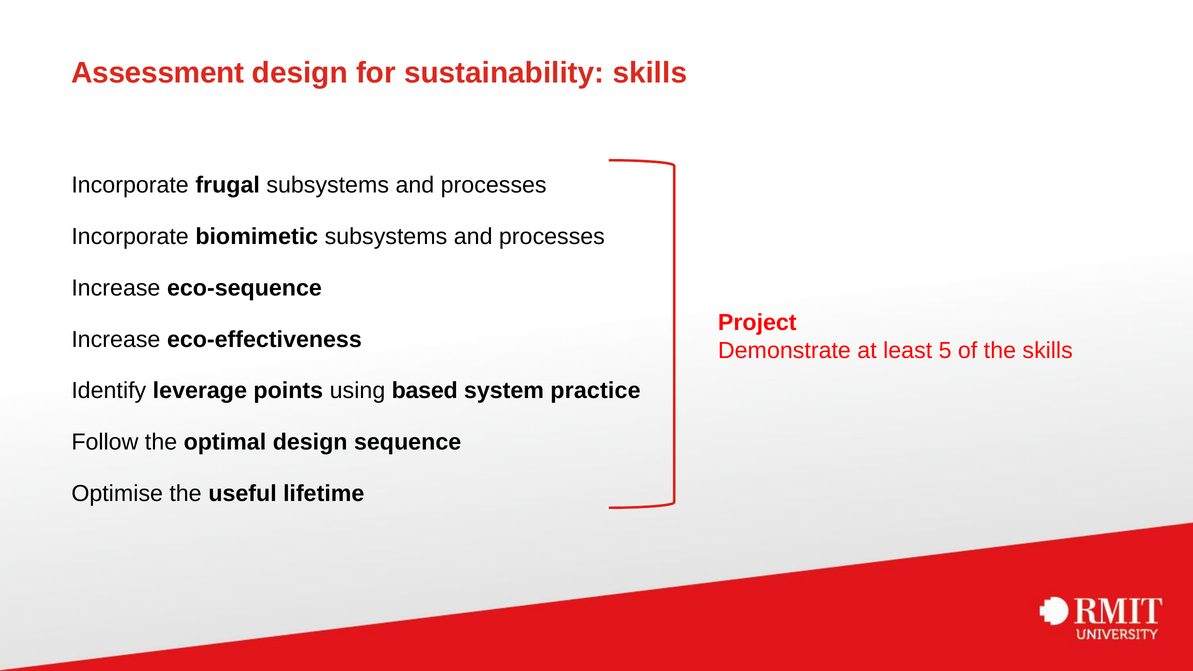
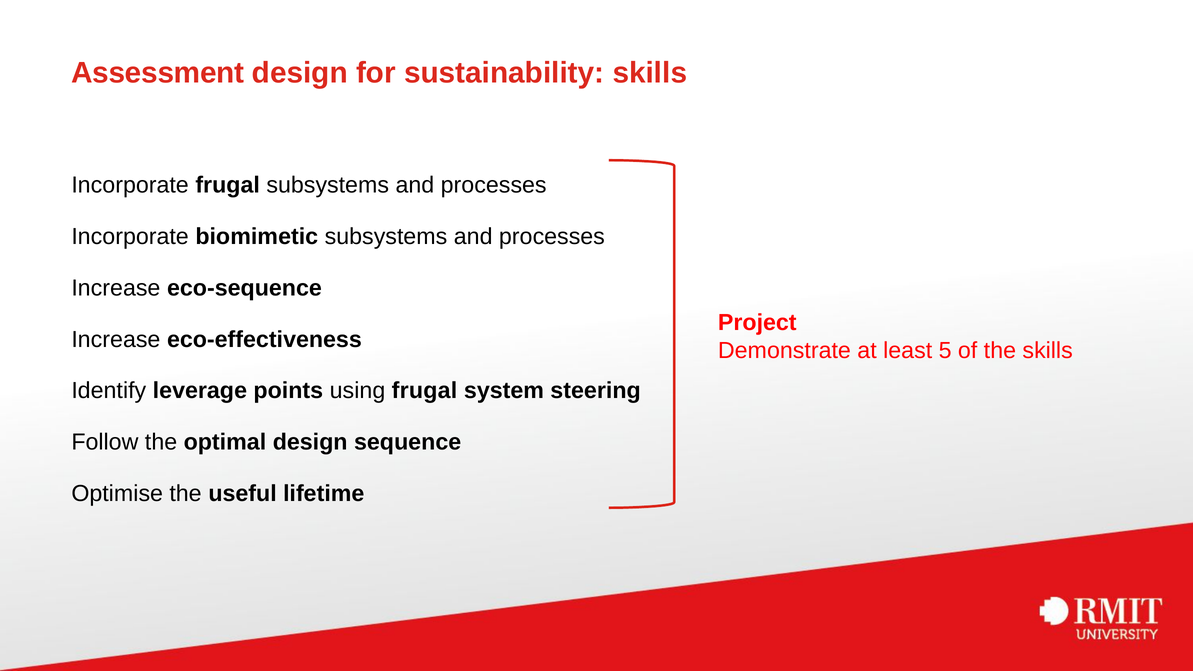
using based: based -> frugal (424, 391)
practice: practice -> steering (596, 391)
